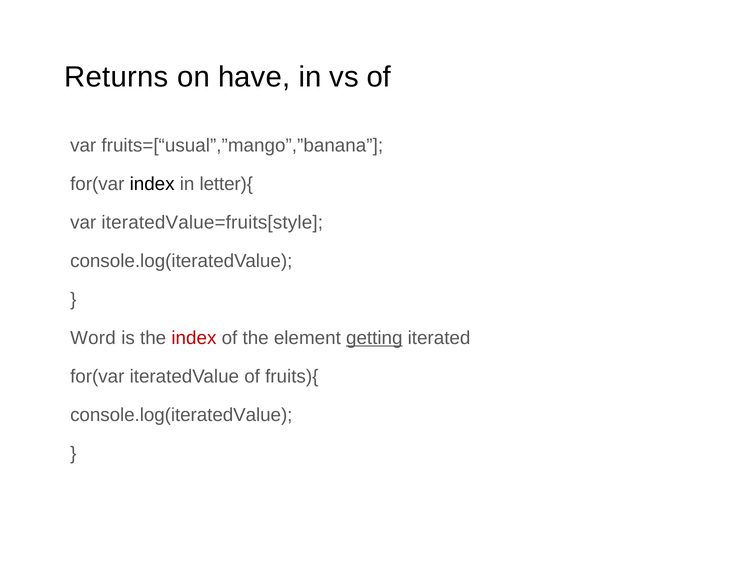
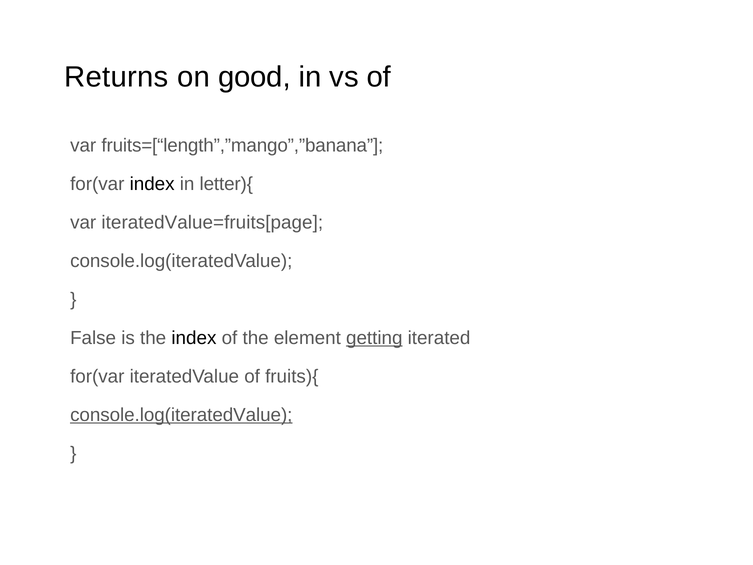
have: have -> good (254, 77)
fruits=[“usual”,”mango”,”banana: fruits=[“usual”,”mango”,”banana -> fruits=[“length”,”mango”,”banana (242, 145)
iteratedValue=fruits[style: iteratedValue=fruits[style -> iteratedValue=fruits[page (212, 222)
Word: Word -> False (93, 338)
index colour: red -> black (194, 338)
console.log(iteratedValue underline: none -> present (181, 415)
